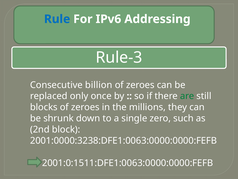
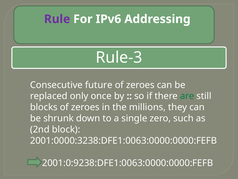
Rule colour: blue -> purple (57, 19)
billion: billion -> future (99, 85)
2001:0:1511:DFE1:0063:0000:0000:FEFB: 2001:0:1511:DFE1:0063:0000:0000:FEFB -> 2001:0:9238:DFE1:0063:0000:0000:FEFB (128, 163)
